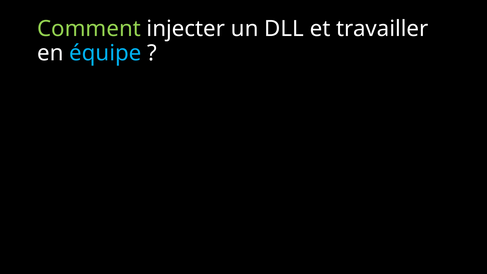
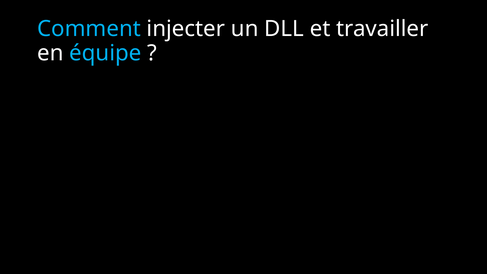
Comment colour: light green -> light blue (89, 29)
